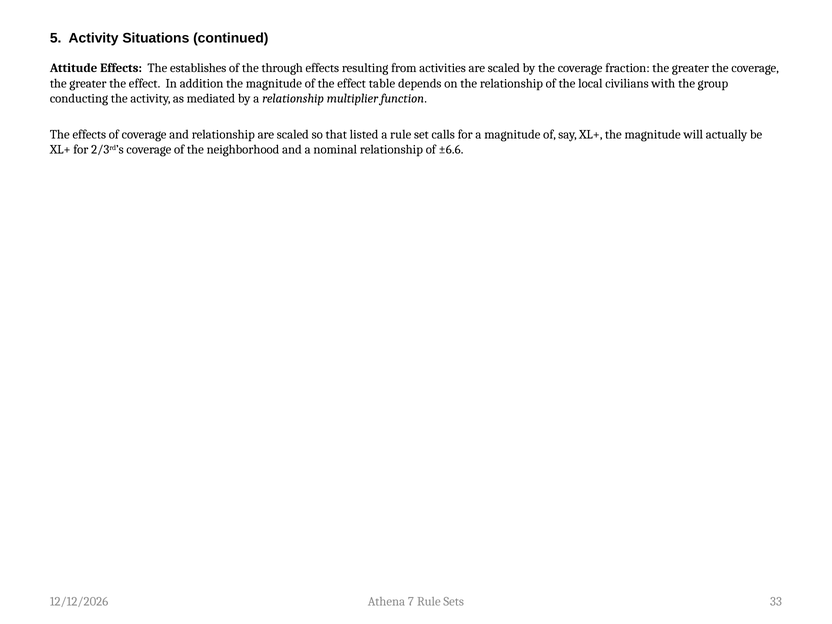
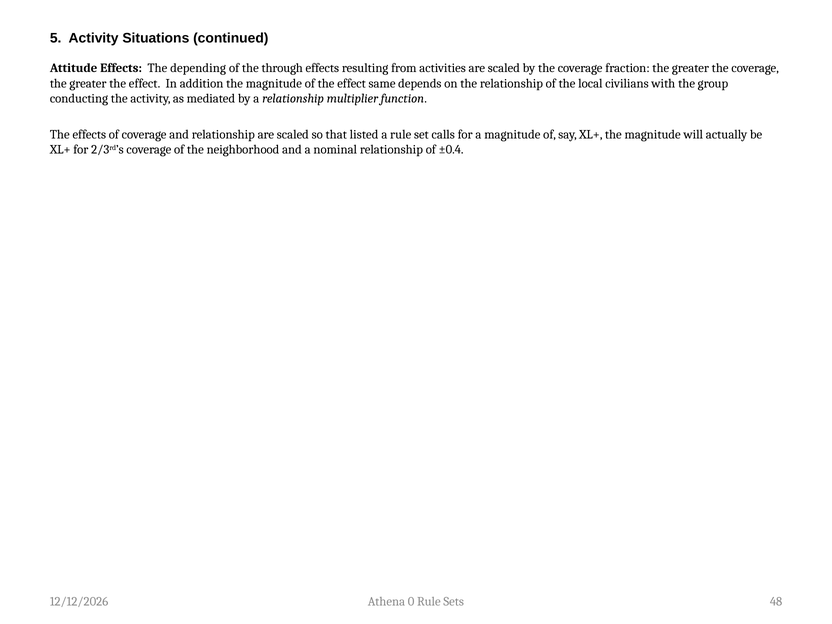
establishes: establishes -> depending (198, 68)
table: table -> same (382, 83)
±6.6: ±6.6 -> ±0.4 (451, 150)
7: 7 -> 0 (411, 601)
33: 33 -> 48 (776, 601)
